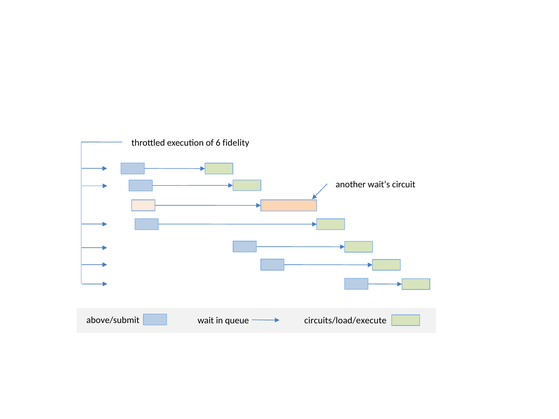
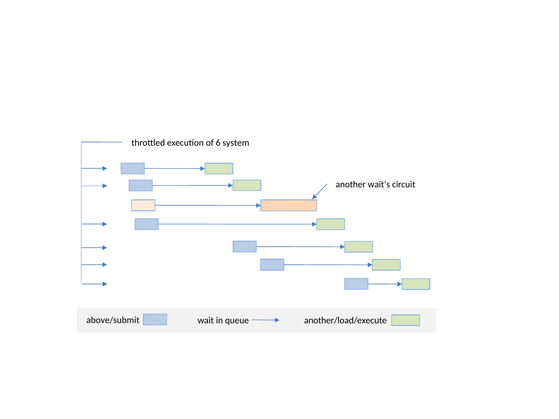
fidelity: fidelity -> system (236, 143)
circuits/load/execute: circuits/load/execute -> another/load/execute (345, 321)
